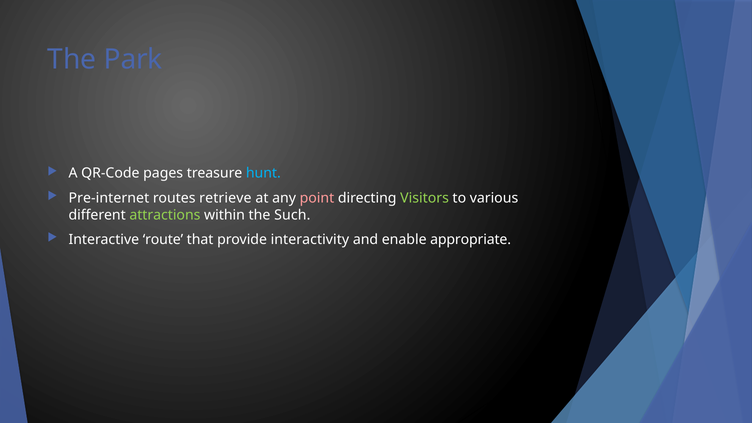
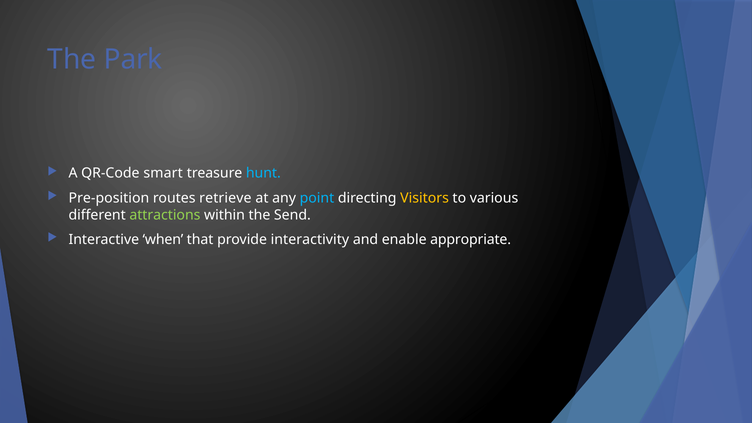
pages: pages -> smart (163, 173)
Pre-internet: Pre-internet -> Pre-position (109, 198)
point colour: pink -> light blue (317, 198)
Visitors colour: light green -> yellow (425, 198)
Such: Such -> Send (292, 215)
route: route -> when (163, 240)
